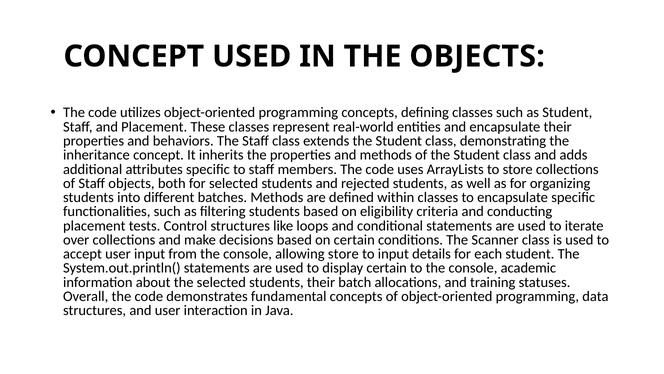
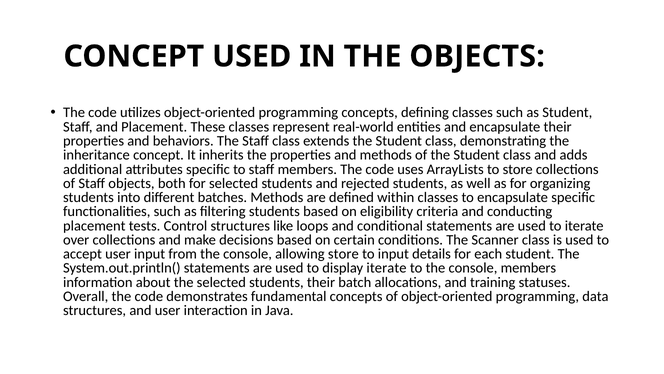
display certain: certain -> iterate (387, 268)
console academic: academic -> members (528, 268)
